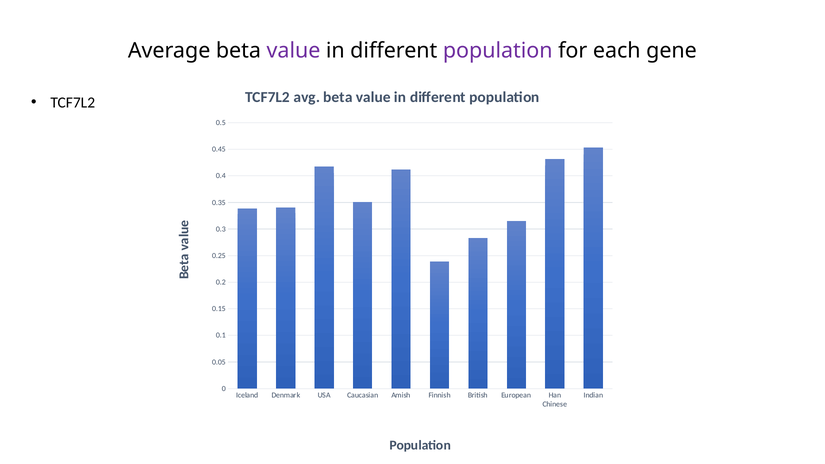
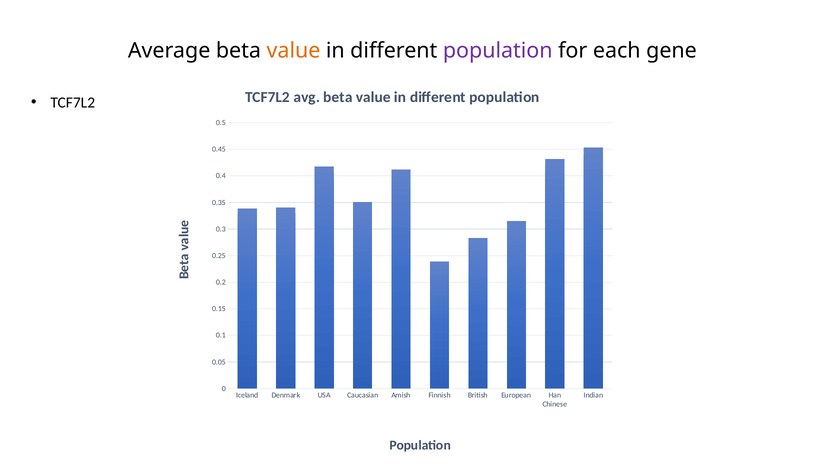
value colour: purple -> orange (293, 51)
